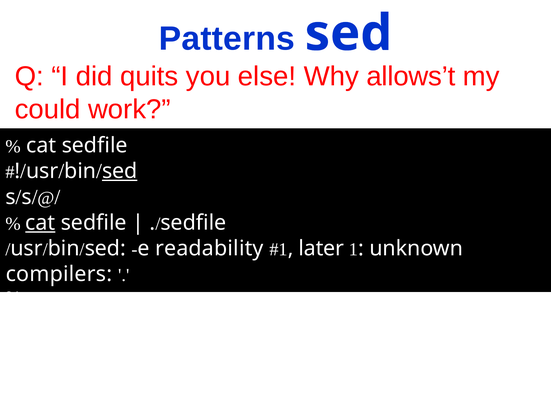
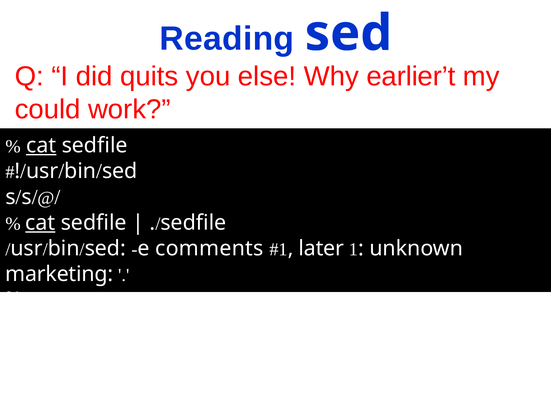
Patterns: Patterns -> Reading (227, 39)
allows’t: allows’t -> earlier’t (411, 76)
cat underline: none -> present (41, 146)
sed underline: present -> none (120, 171)
readability: readability -> comments (209, 249)
compilers: compilers -> marketing (59, 274)
